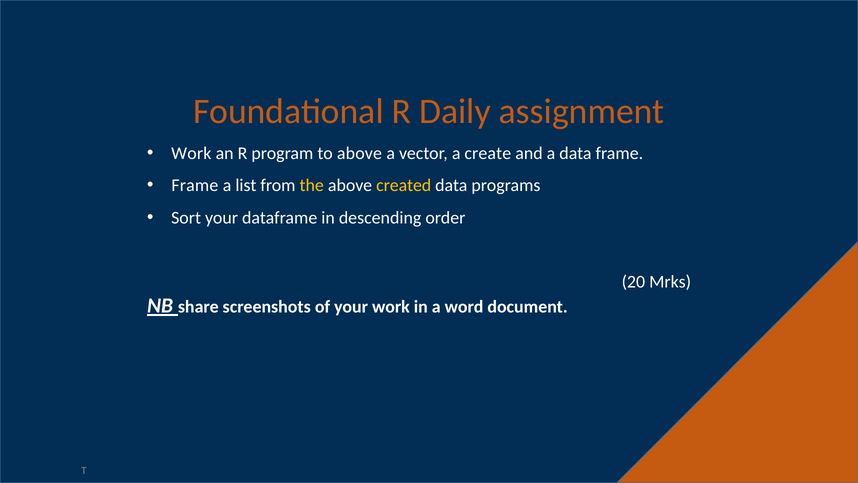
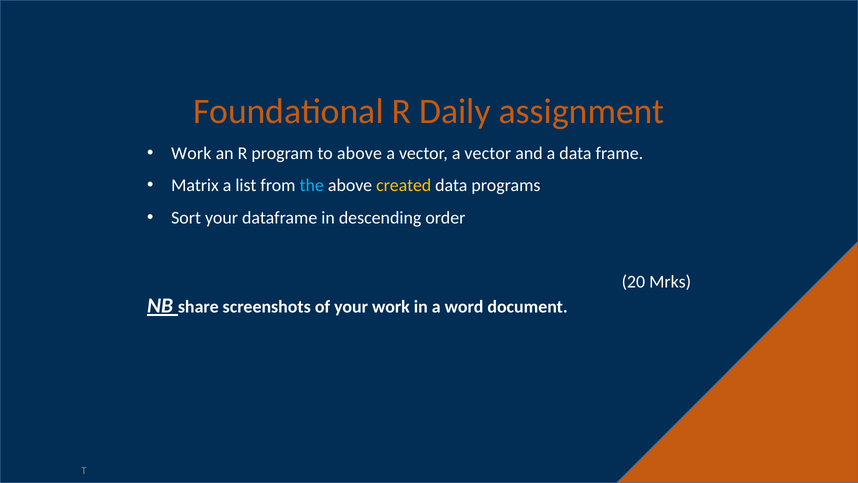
vector a create: create -> vector (488, 153)
Frame: Frame -> Matrix (195, 185)
the colour: yellow -> light blue (312, 185)
